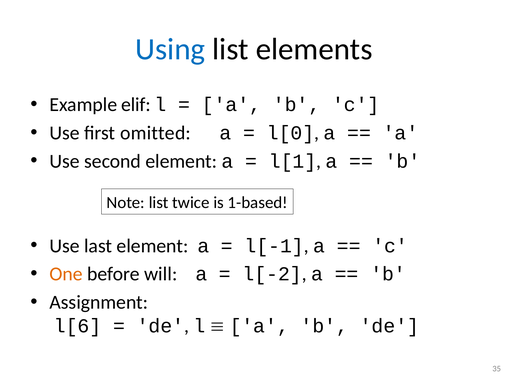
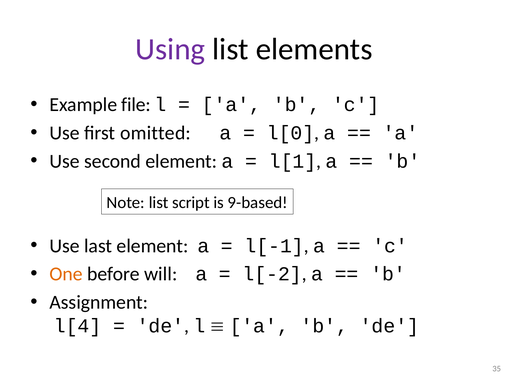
Using colour: blue -> purple (170, 49)
elif: elif -> file (136, 105)
twice: twice -> script (191, 203)
1-based: 1-based -> 9-based (258, 203)
l[6: l[6 -> l[4 (78, 326)
